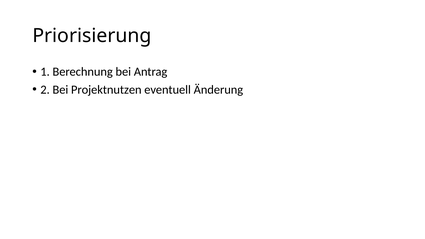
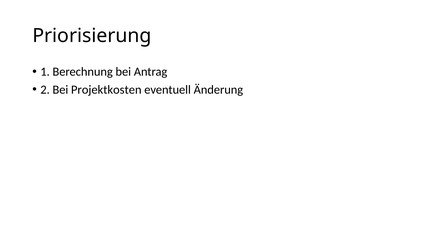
Projektnutzen: Projektnutzen -> Projektkosten (106, 90)
